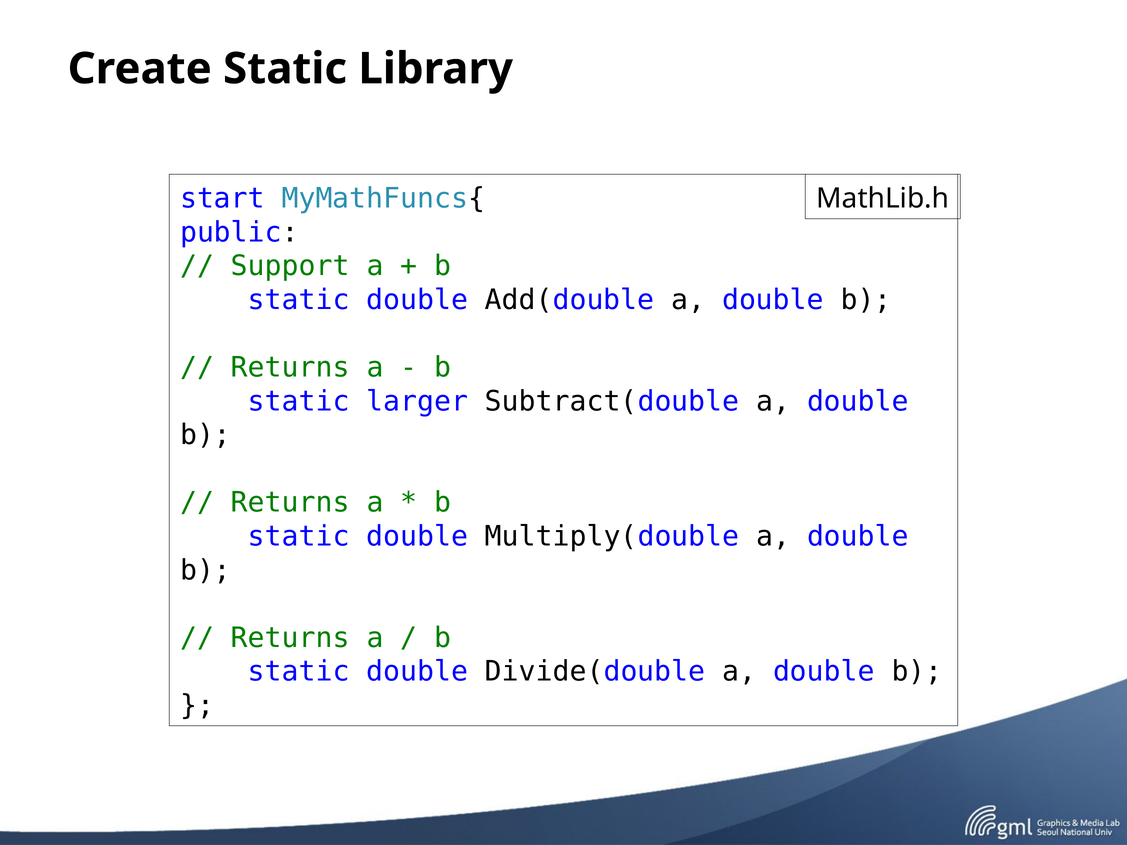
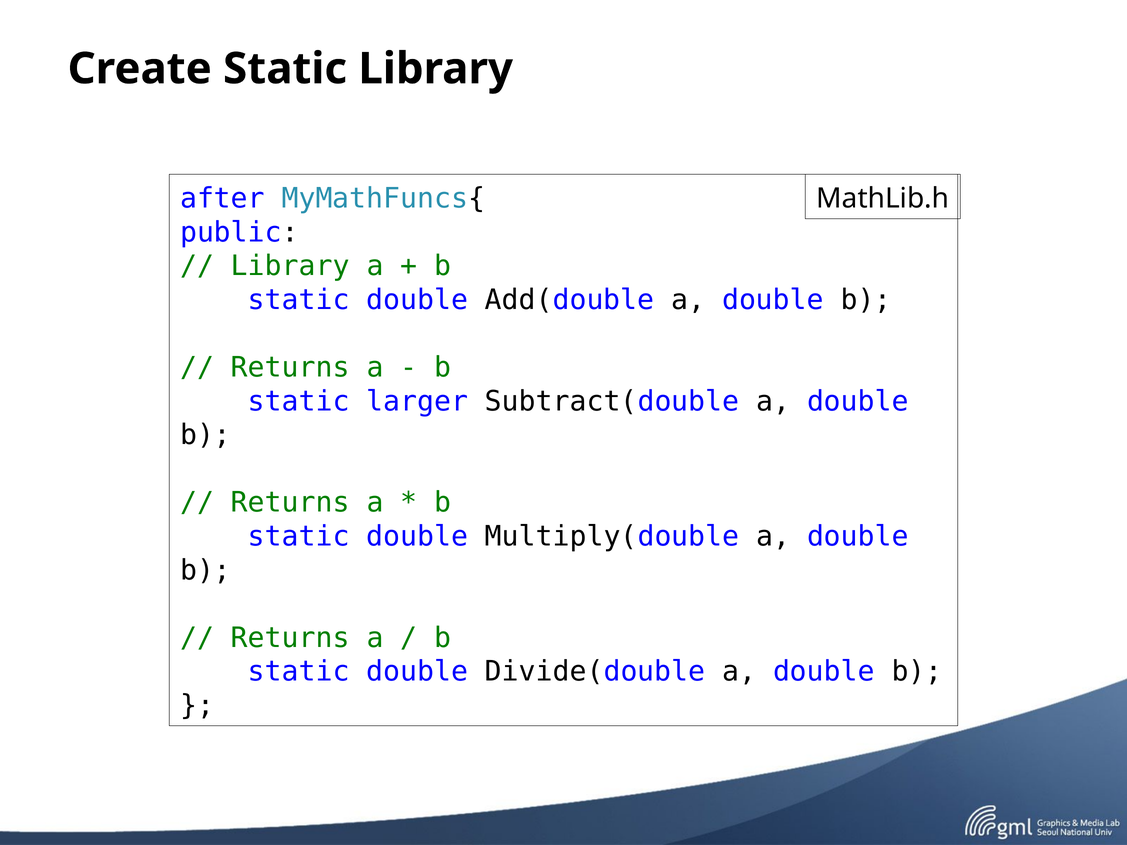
start: start -> after (222, 198)
Support: Support -> Library (290, 266)
